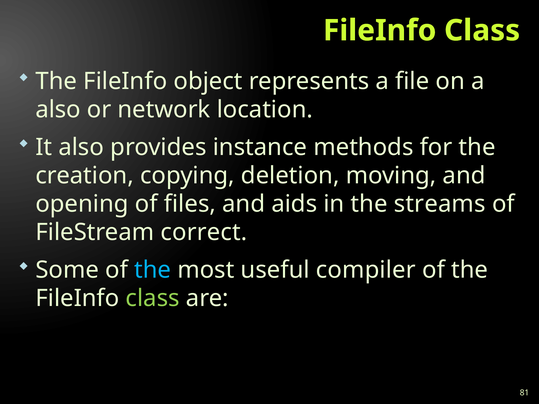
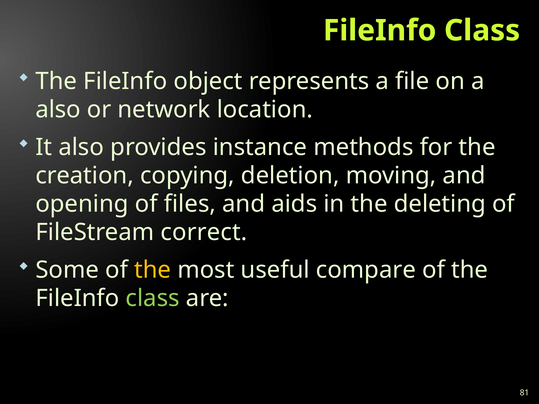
streams: streams -> deleting (440, 204)
the colour: light blue -> yellow (153, 270)
compiler: compiler -> compare (366, 270)
